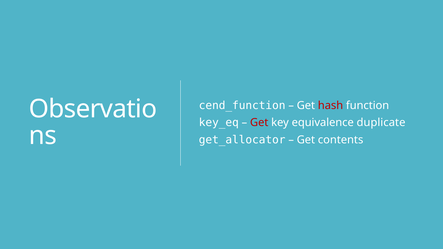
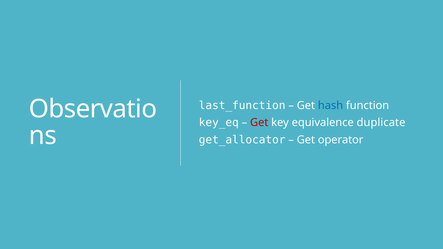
cend_function: cend_function -> last_function (242, 105)
hash colour: red -> blue (331, 105)
contents: contents -> operator (341, 140)
